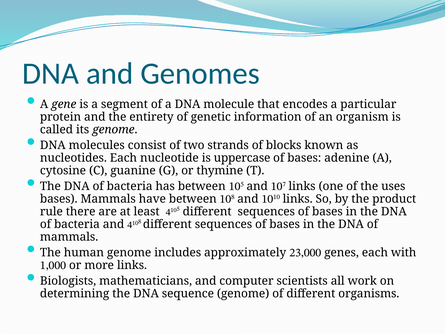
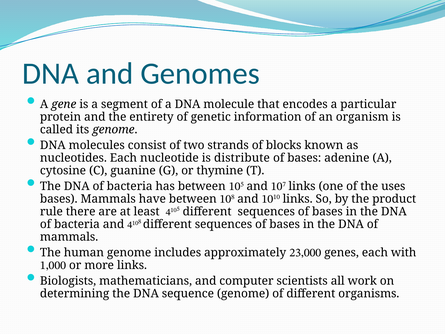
uppercase: uppercase -> distribute (242, 158)
